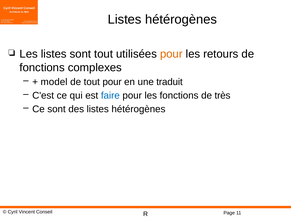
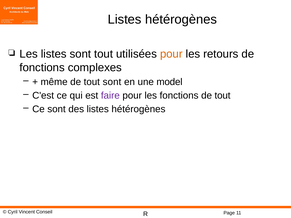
model: model -> même (54, 82)
tout pour: pour -> sont (112, 82)
traduit: traduit -> model (169, 82)
faire colour: blue -> purple (110, 96)
fonctions de très: très -> tout (223, 96)
